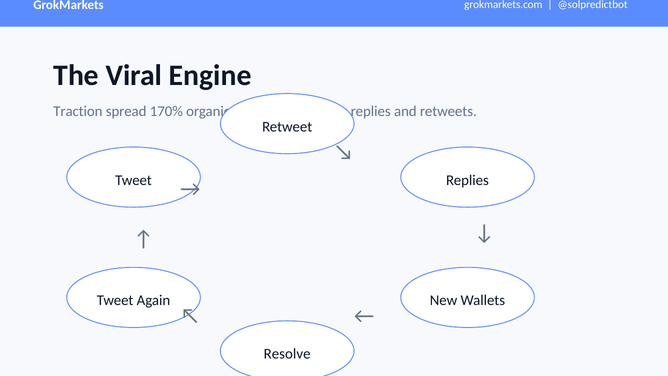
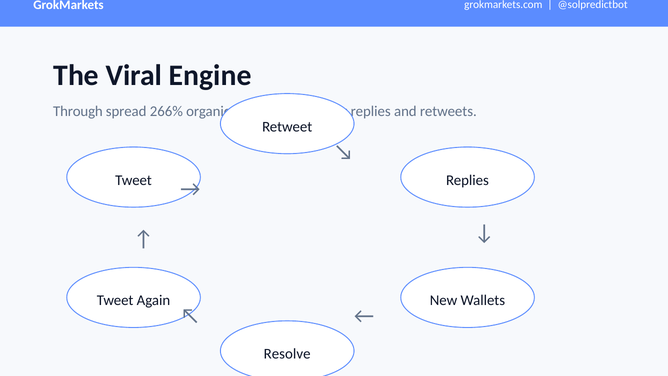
Traction: Traction -> Through (78, 111)
170%: 170% -> 266% (166, 111)
